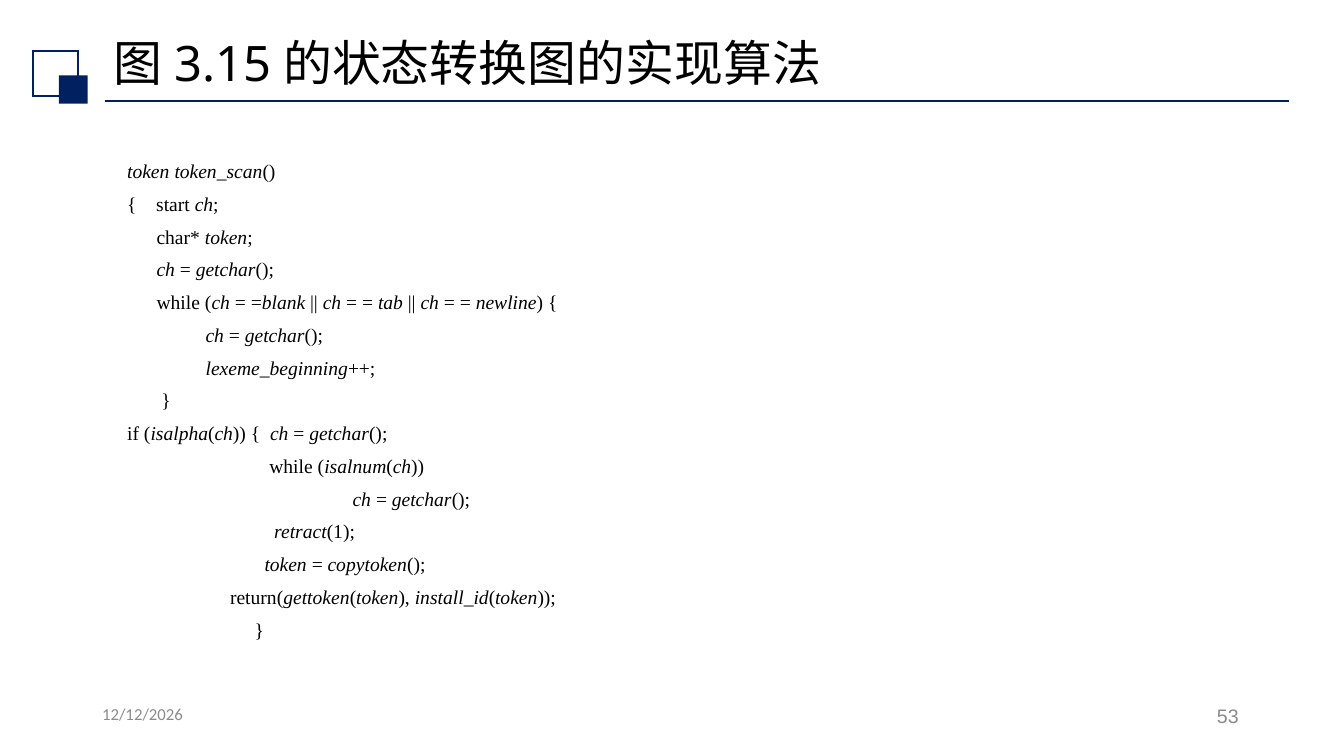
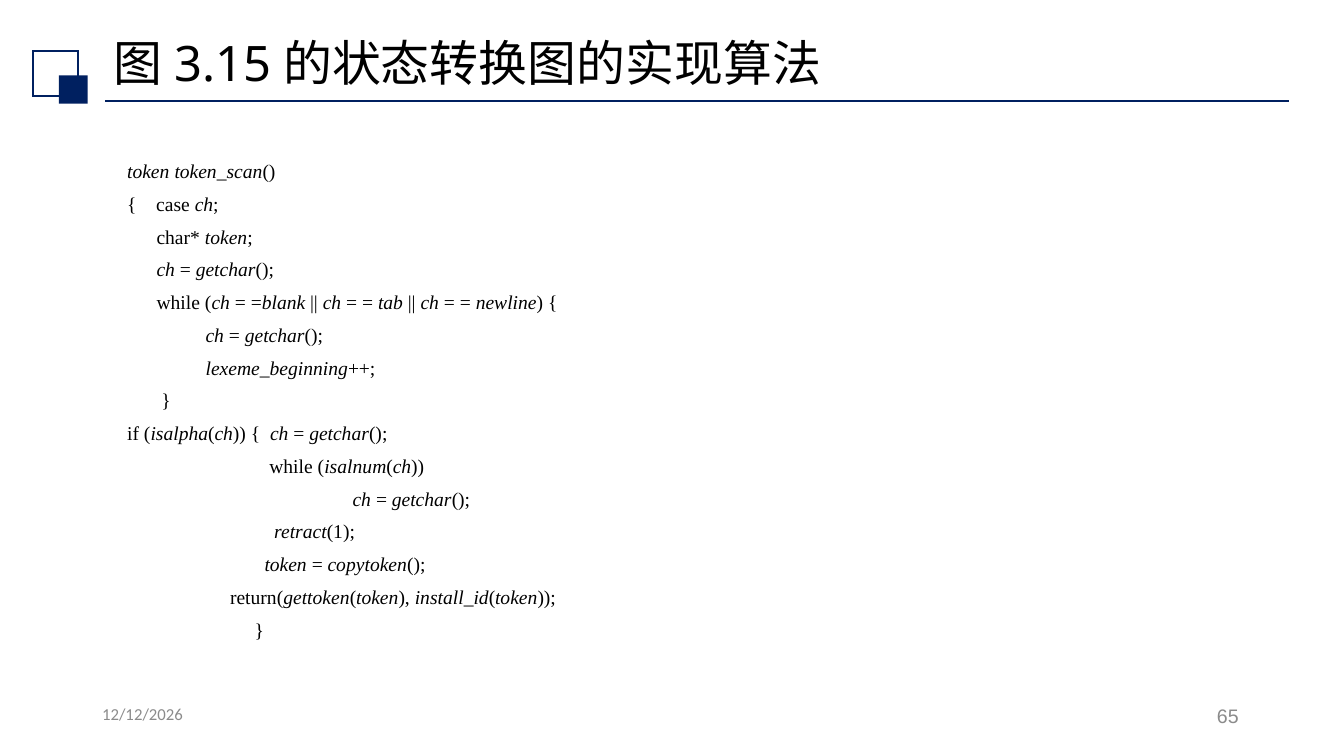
start: start -> case (173, 205)
53: 53 -> 65 (1228, 717)
